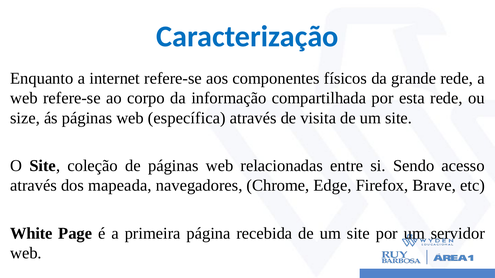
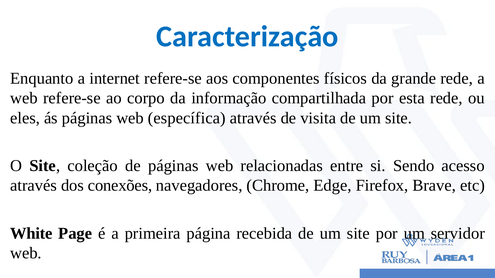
size: size -> eles (25, 118)
mapeada: mapeada -> conexões (120, 186)
